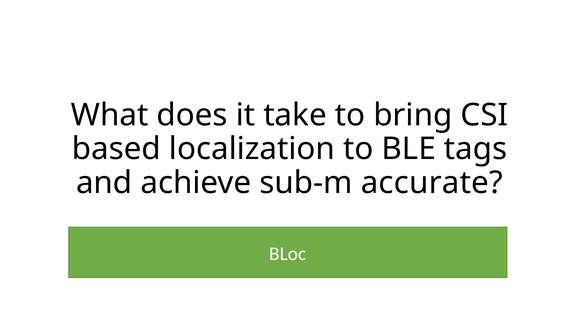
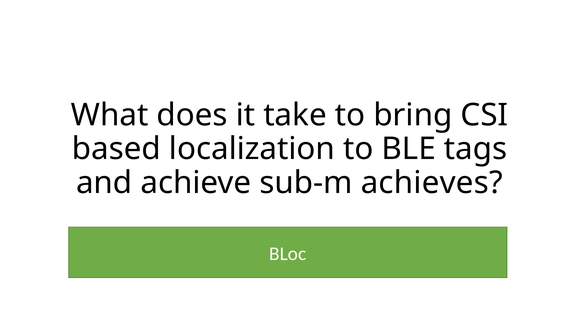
accurate: accurate -> achieves (432, 183)
